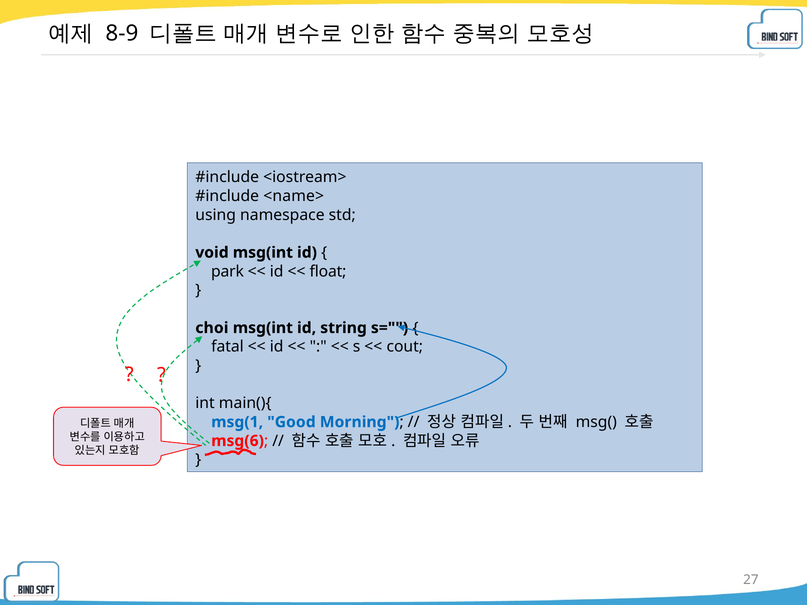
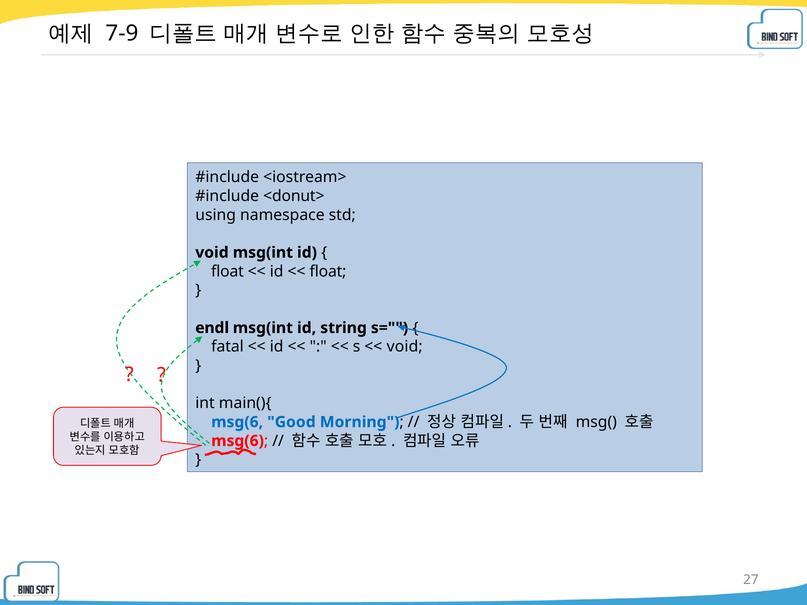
8-9: 8-9 -> 7-9 (122, 34)
<name>: <name> -> <donut> (294, 196)
park: park -> float (228, 271)
choi: choi -> endl (212, 328)
cout: cout -> void (405, 347)
msg(1: msg(1 -> msg(6 (237, 422)
